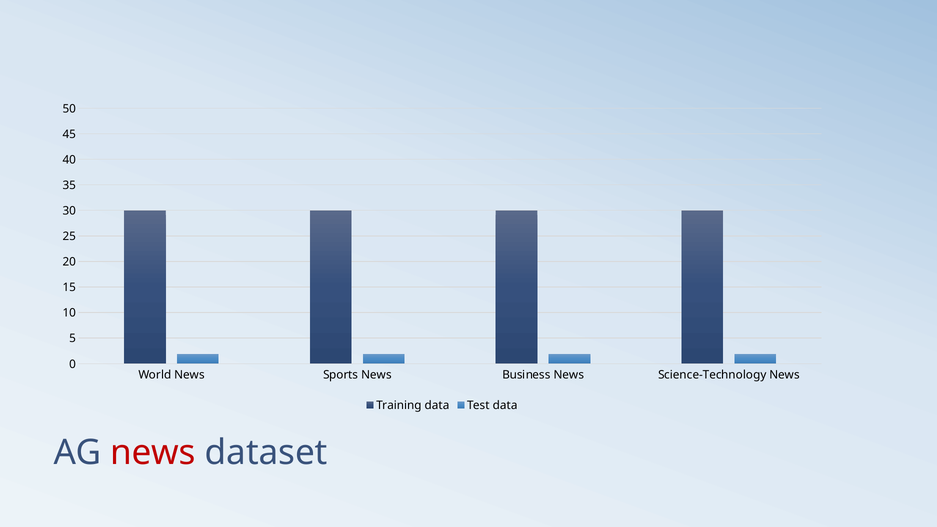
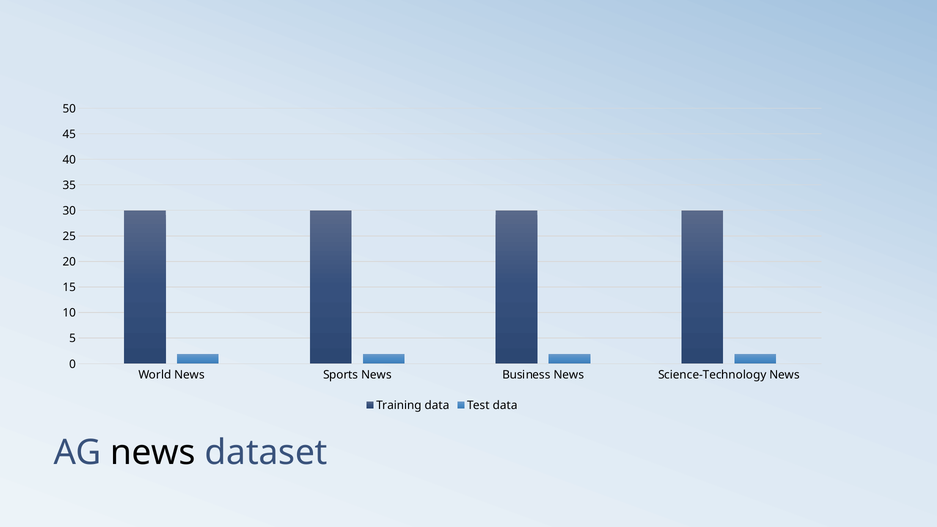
news colour: red -> black (153, 453)
